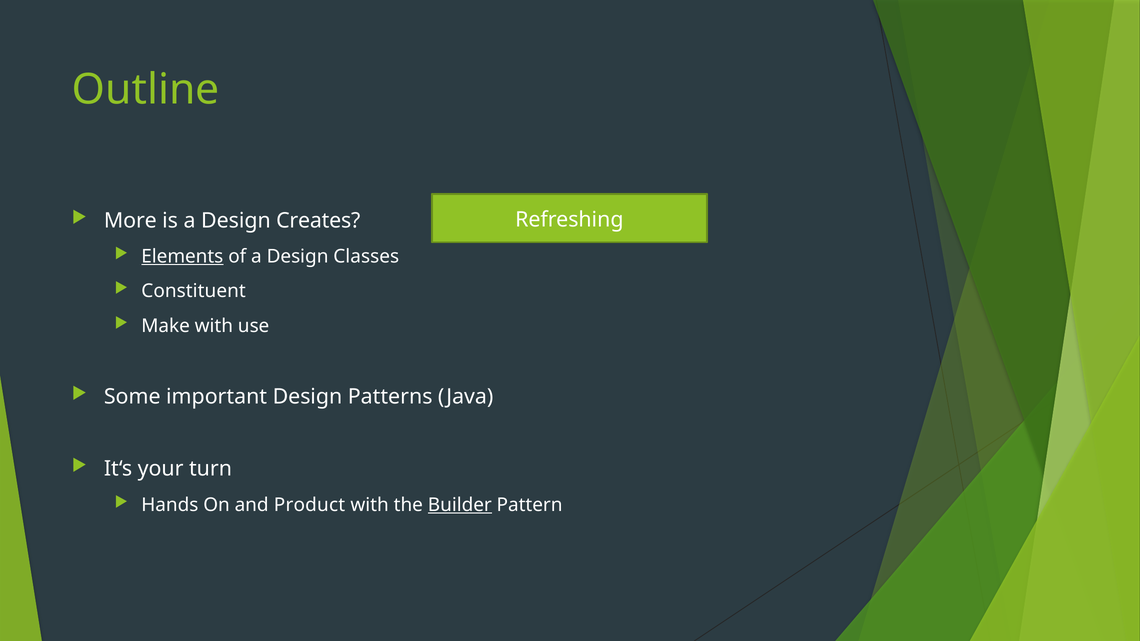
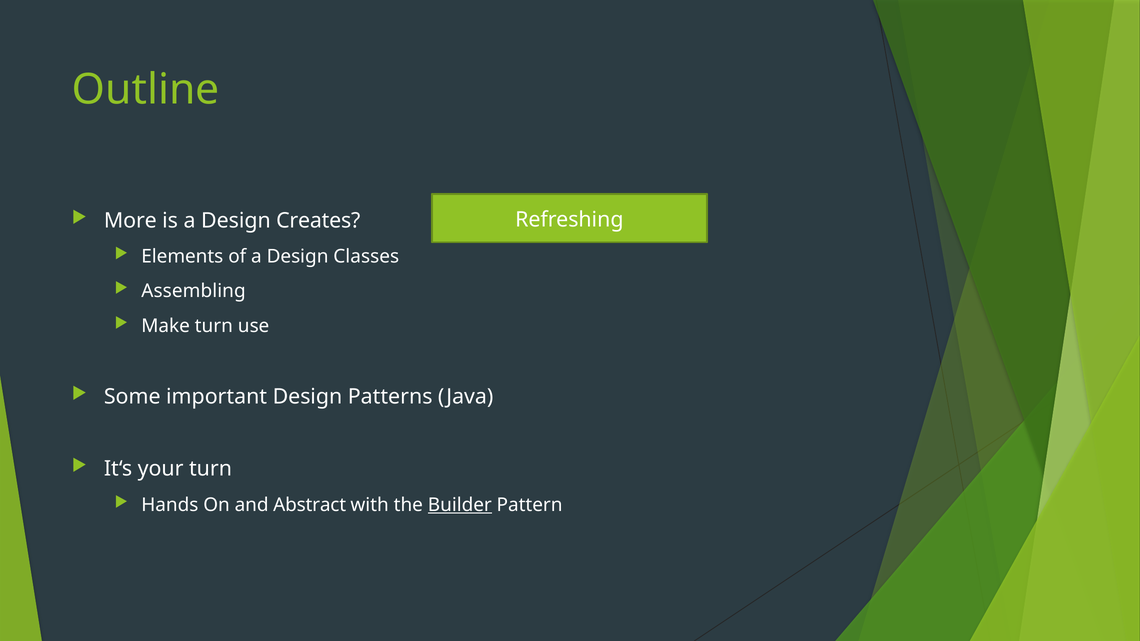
Elements underline: present -> none (182, 257)
Constituent: Constituent -> Assembling (194, 291)
Make with: with -> turn (214, 326)
Product: Product -> Abstract (310, 505)
